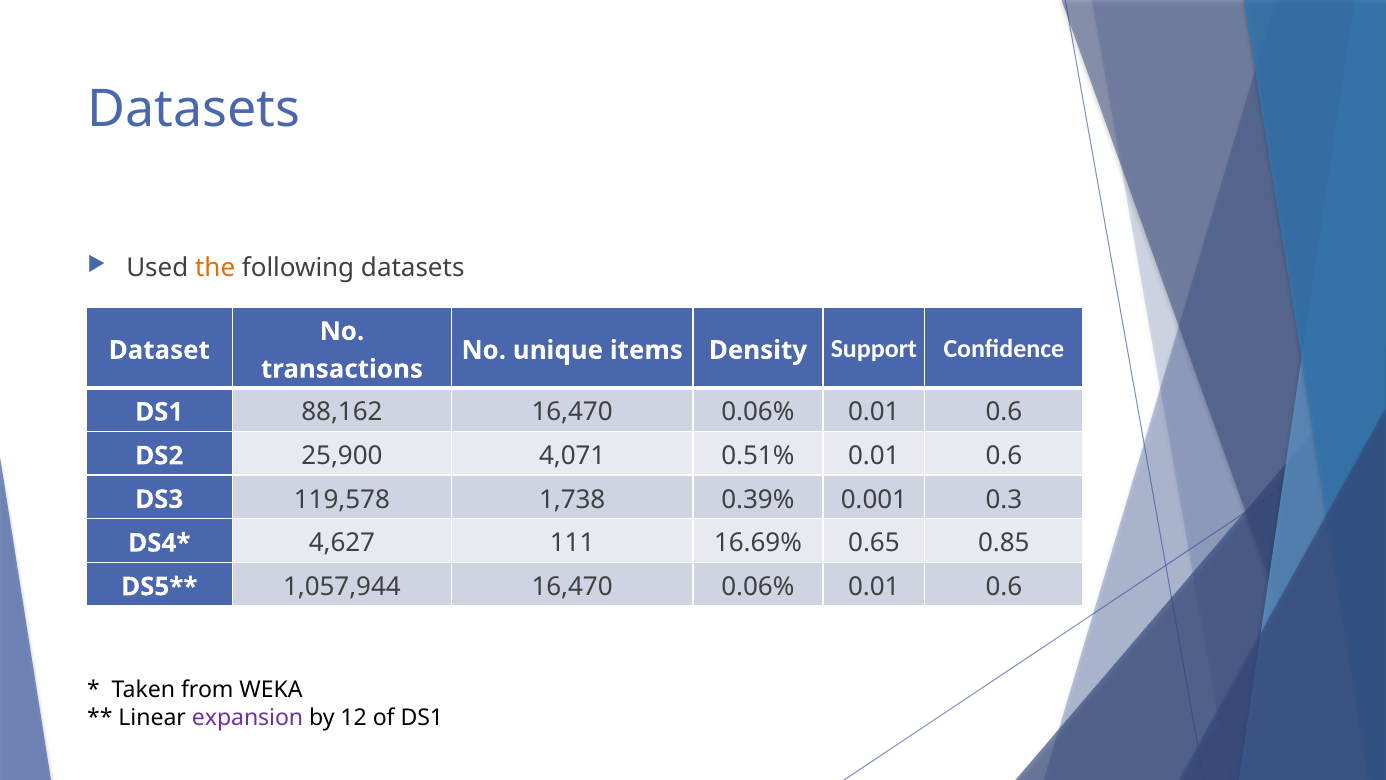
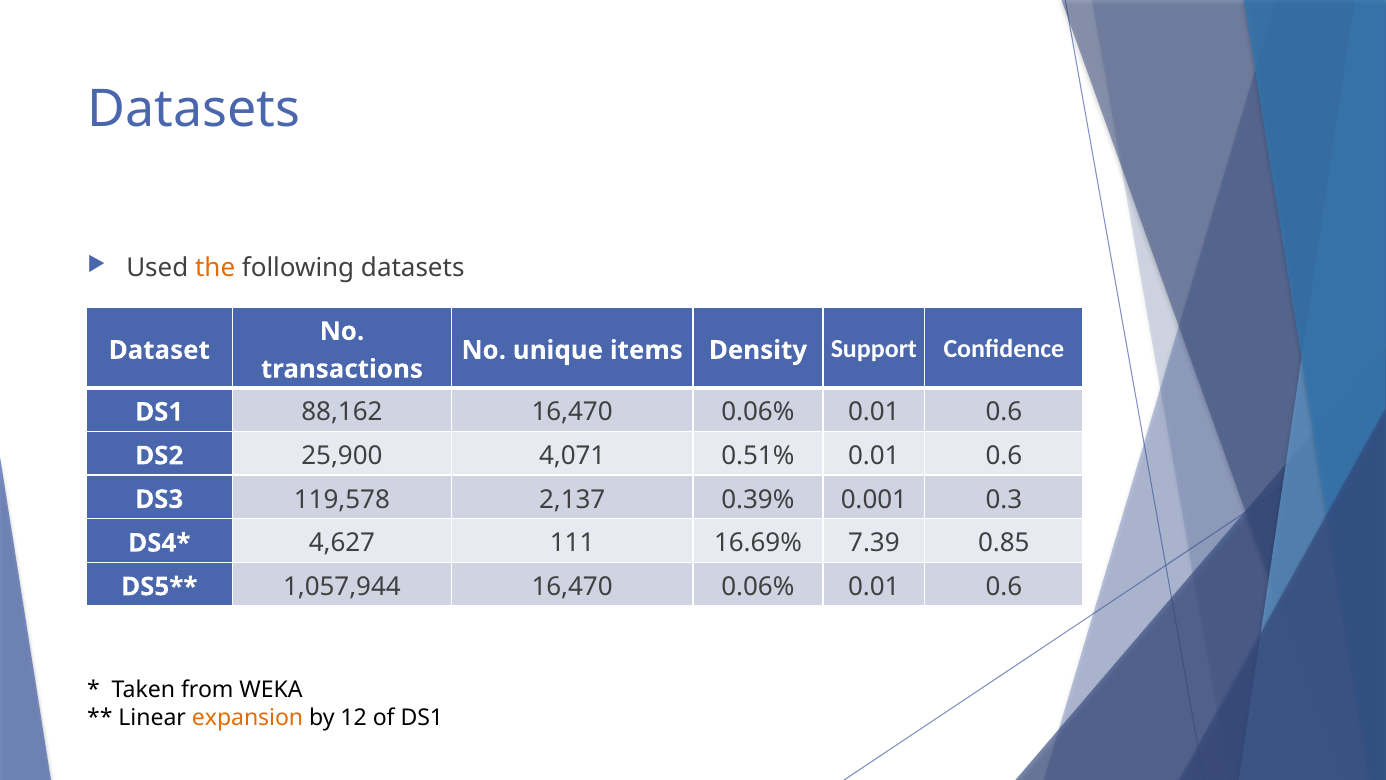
1,738: 1,738 -> 2,137 (572, 499)
0.65: 0.65 -> 7.39 (874, 543)
expansion colour: purple -> orange (248, 717)
